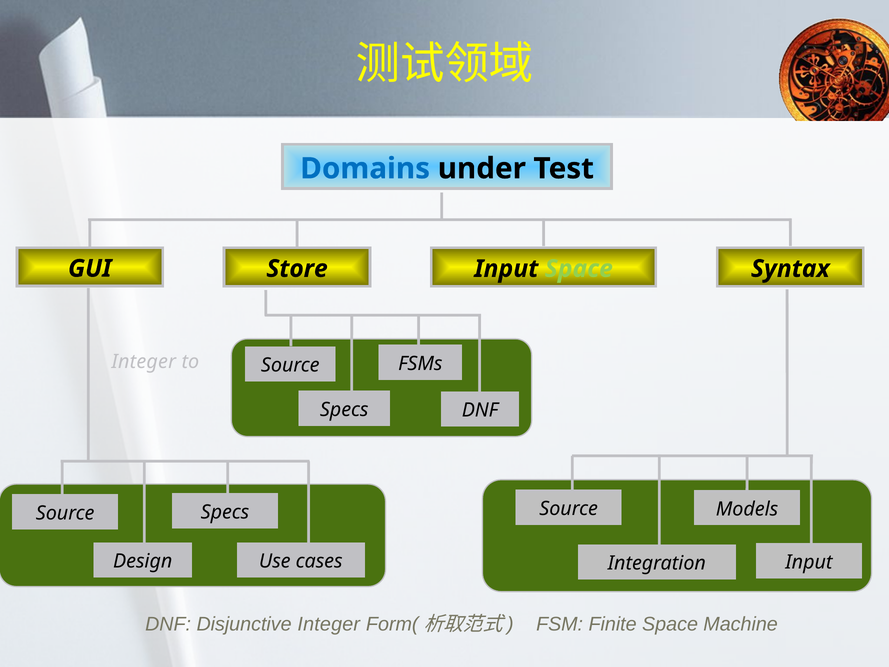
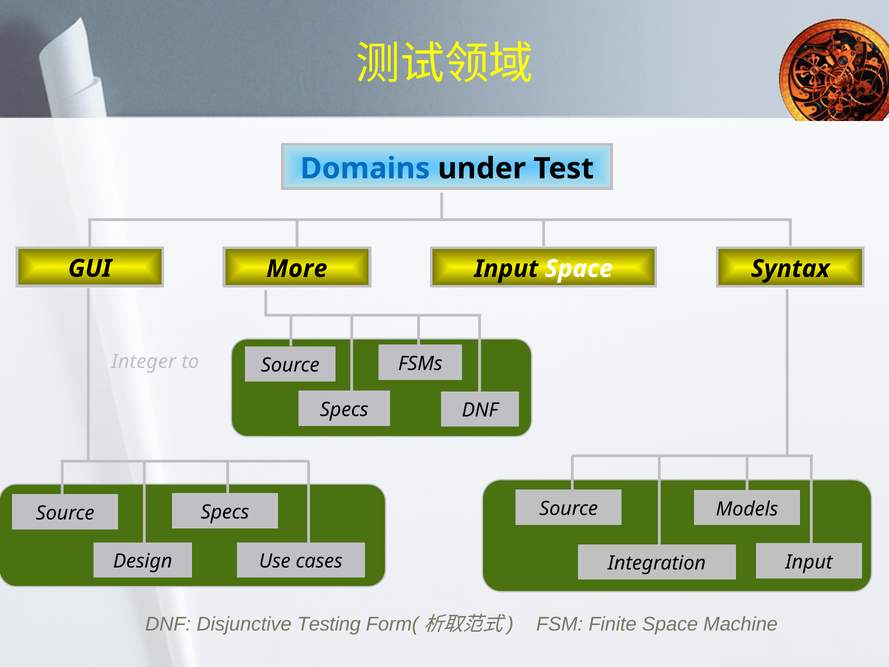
Store: Store -> More (297, 269)
Space colour: light green -> white (579, 269)
Disjunctive Integer: Integer -> Testing (329, 624)
